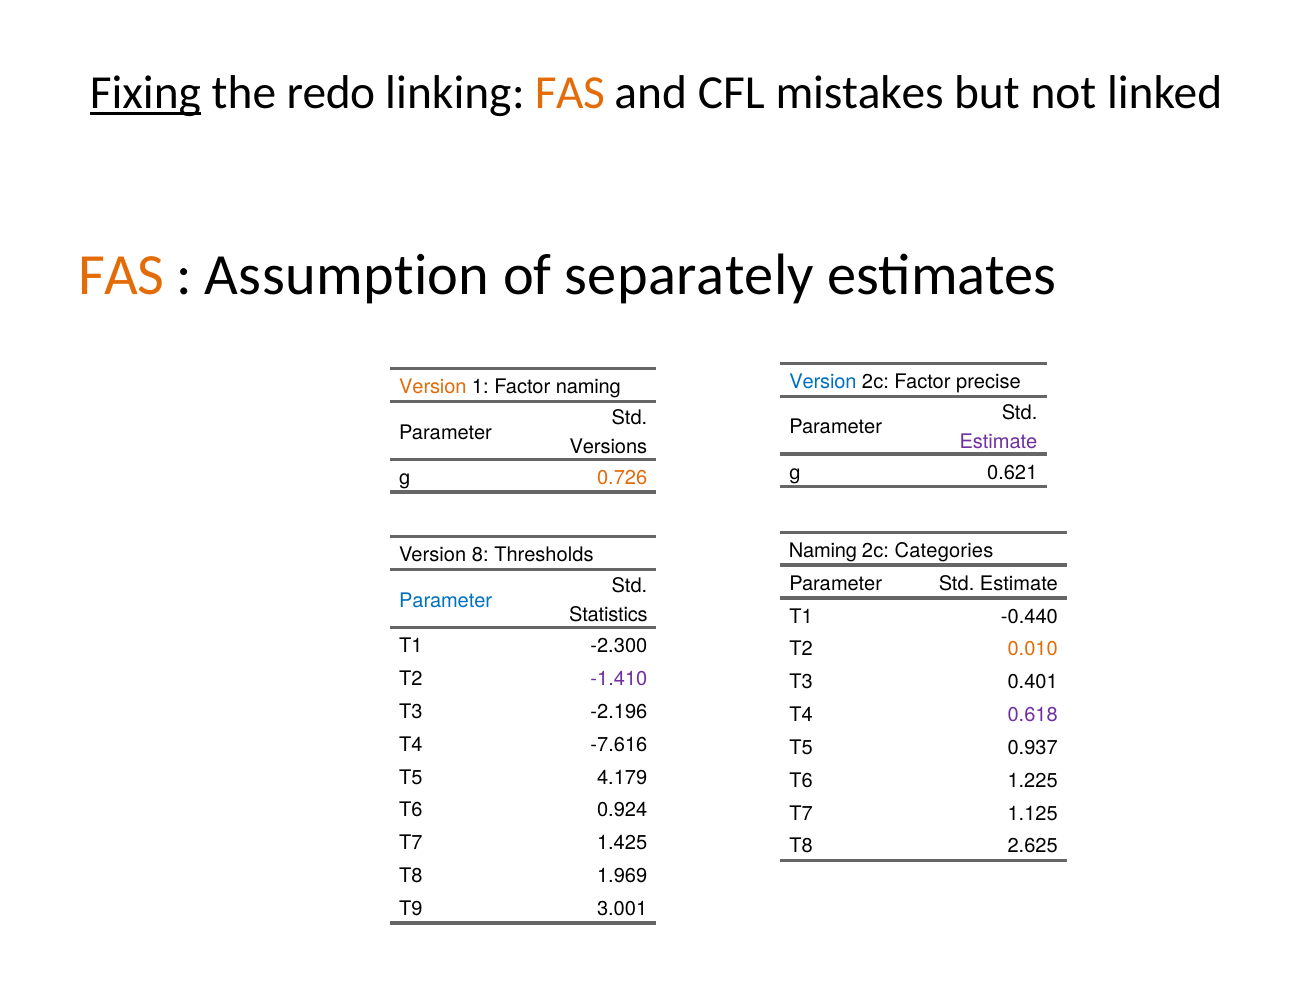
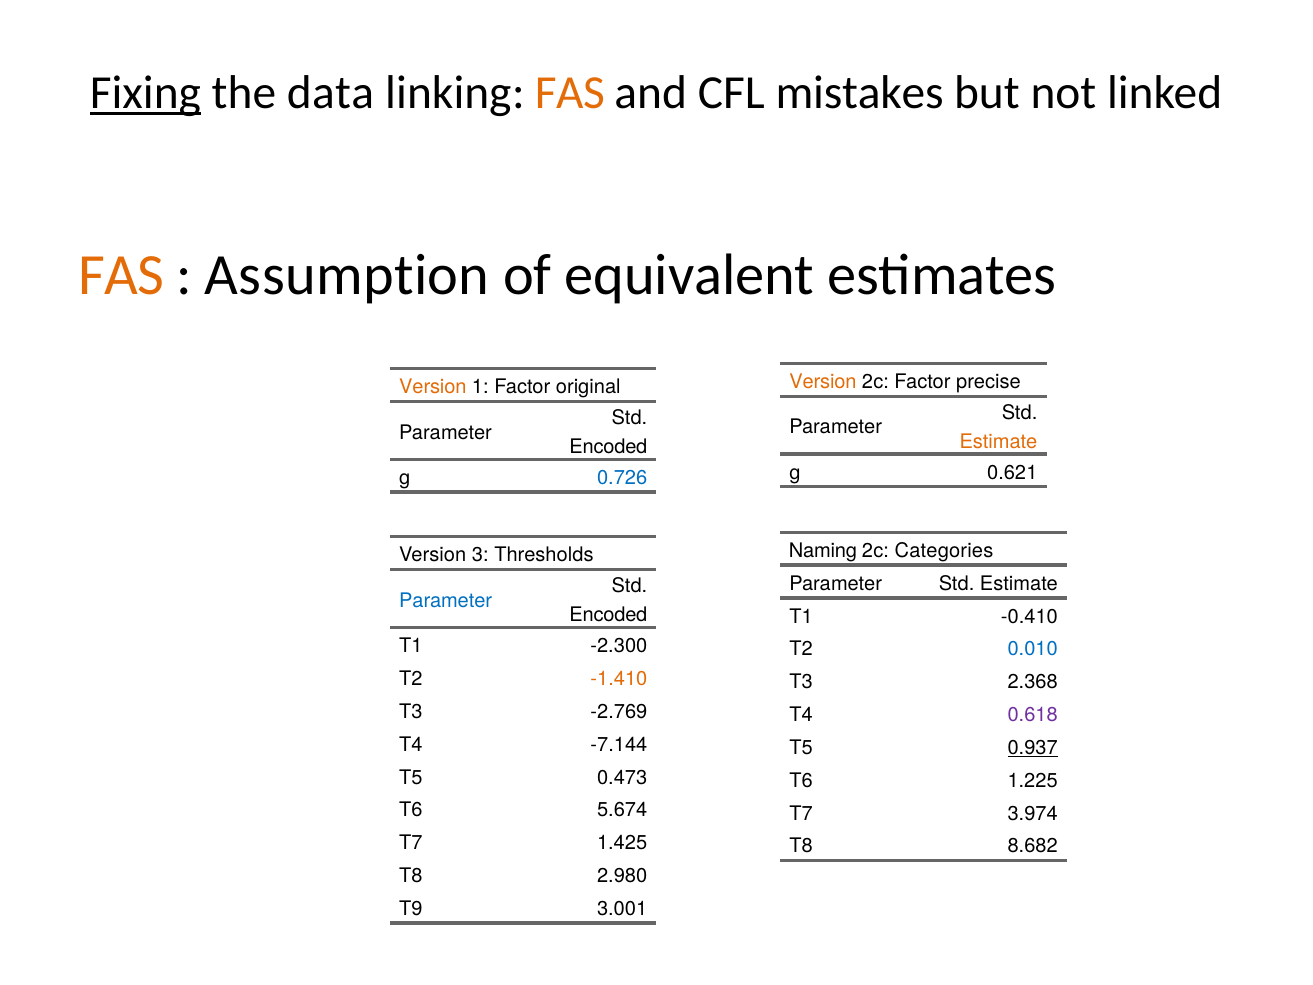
redo: redo -> data (330, 93)
separately: separately -> equivalent (690, 275)
Version colour: blue -> orange (823, 382)
Factor naming: naming -> original (588, 387)
Estimate colour: purple -> orange (998, 442)
Versions: Versions -> Encoded (608, 447)
0.726 colour: orange -> blue (622, 478)
8: 8 -> 3 (480, 555)
Statistics: Statistics -> Encoded (608, 615)
-0.440: -0.440 -> -0.410 (1029, 616)
0.010 colour: orange -> blue (1033, 649)
-1.410 colour: purple -> orange (619, 679)
0.401: 0.401 -> 2.368 (1033, 682)
-2.196: -2.196 -> -2.769 (619, 712)
-7.616: -7.616 -> -7.144 (619, 744)
0.937 underline: none -> present (1033, 748)
4.179: 4.179 -> 0.473 (622, 777)
0.924: 0.924 -> 5.674 (622, 810)
1.125: 1.125 -> 3.974 (1033, 813)
2.625: 2.625 -> 8.682 (1033, 846)
1.969: 1.969 -> 2.980 (622, 876)
